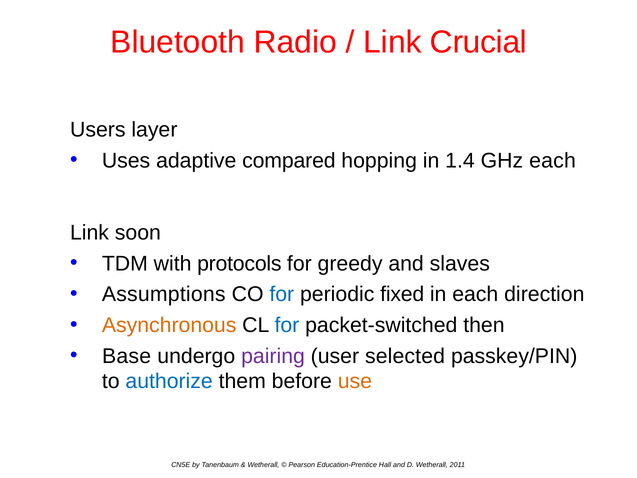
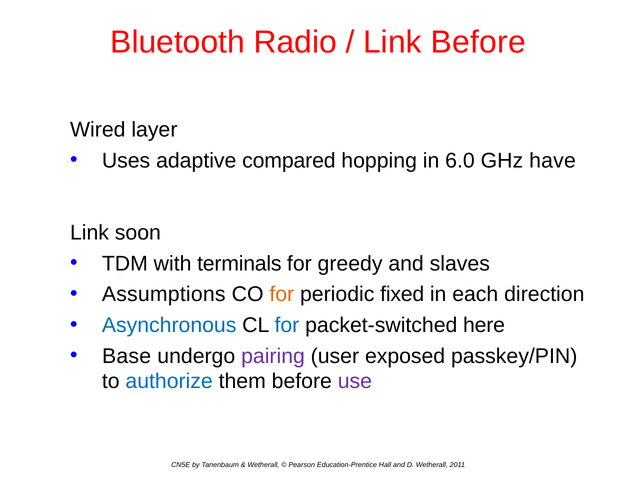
Link Crucial: Crucial -> Before (478, 42)
Users: Users -> Wired (98, 130)
1.4: 1.4 -> 6.0 (460, 160)
GHz each: each -> have (553, 160)
protocols: protocols -> terminals (239, 263)
for colour: blue -> orange (282, 294)
Asynchronous colour: orange -> blue (169, 325)
then: then -> here (484, 325)
selected: selected -> exposed (405, 356)
use colour: orange -> purple (355, 381)
